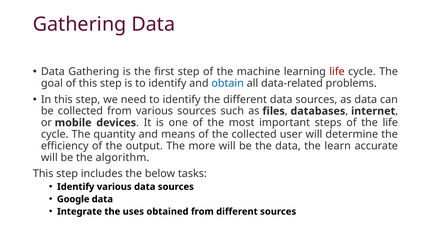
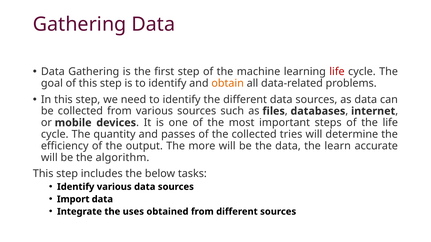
obtain colour: blue -> orange (228, 84)
means: means -> passes (178, 135)
user: user -> tries (291, 135)
Google: Google -> Import (73, 200)
